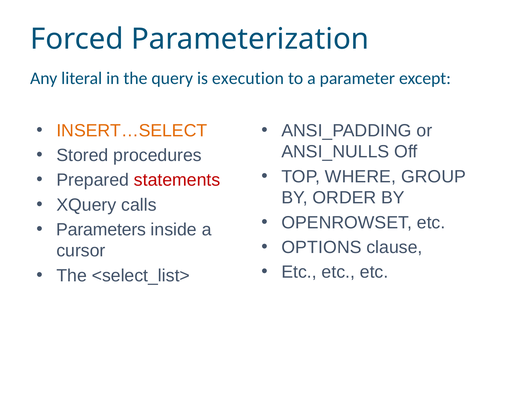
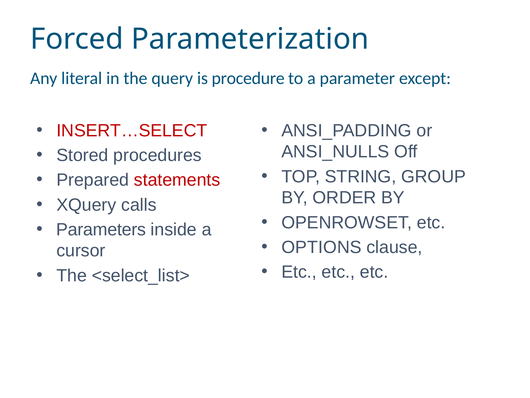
execution: execution -> procedure (248, 78)
INSERT…SELECT colour: orange -> red (132, 130)
WHERE: WHERE -> STRING (361, 176)
